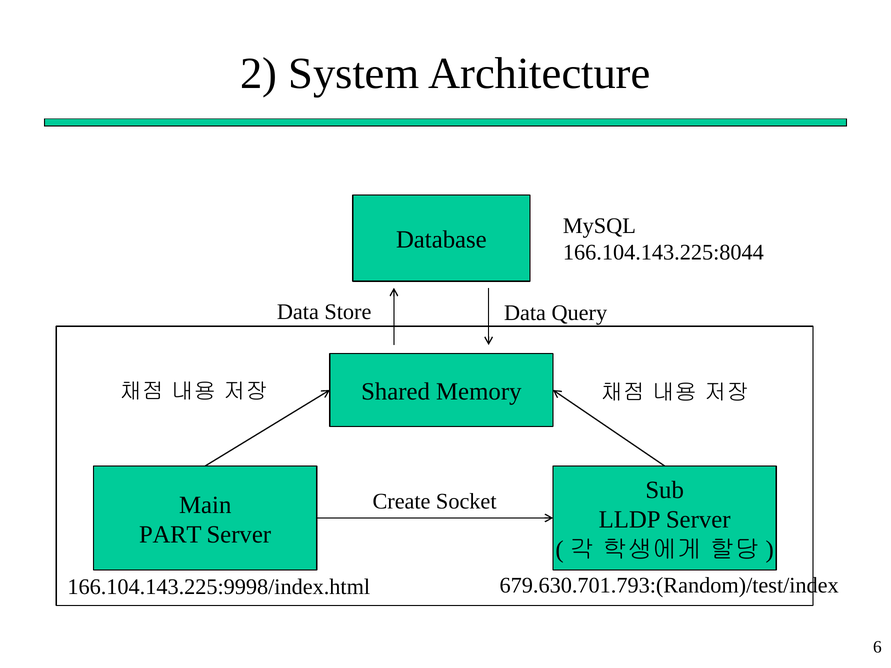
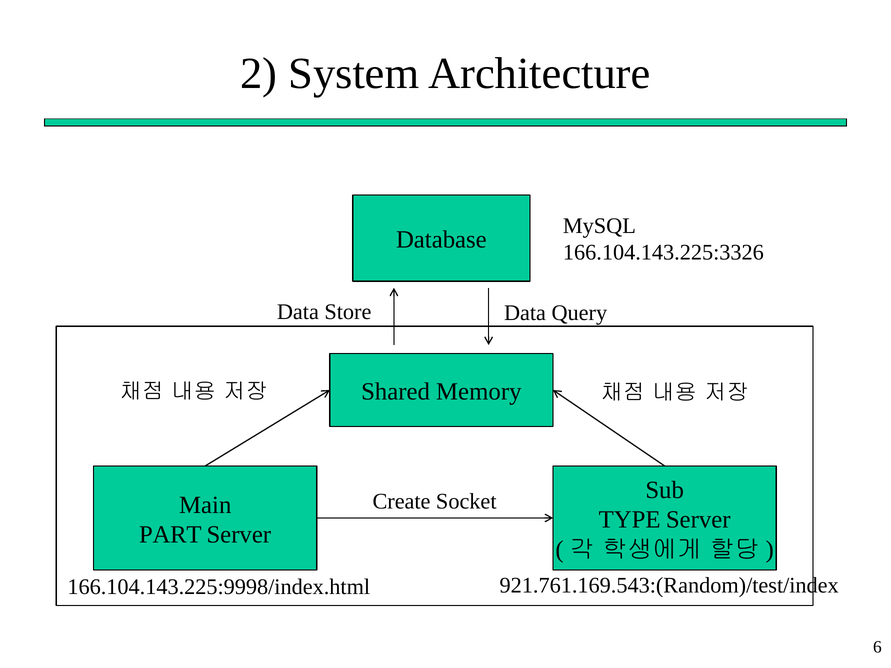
166.104.143.225:8044: 166.104.143.225:8044 -> 166.104.143.225:3326 (663, 253)
LLDP: LLDP -> TYPE (630, 520)
679.630.701.793:(Random)/test/index: 679.630.701.793:(Random)/test/index -> 921.761.169.543:(Random)/test/index (669, 586)
